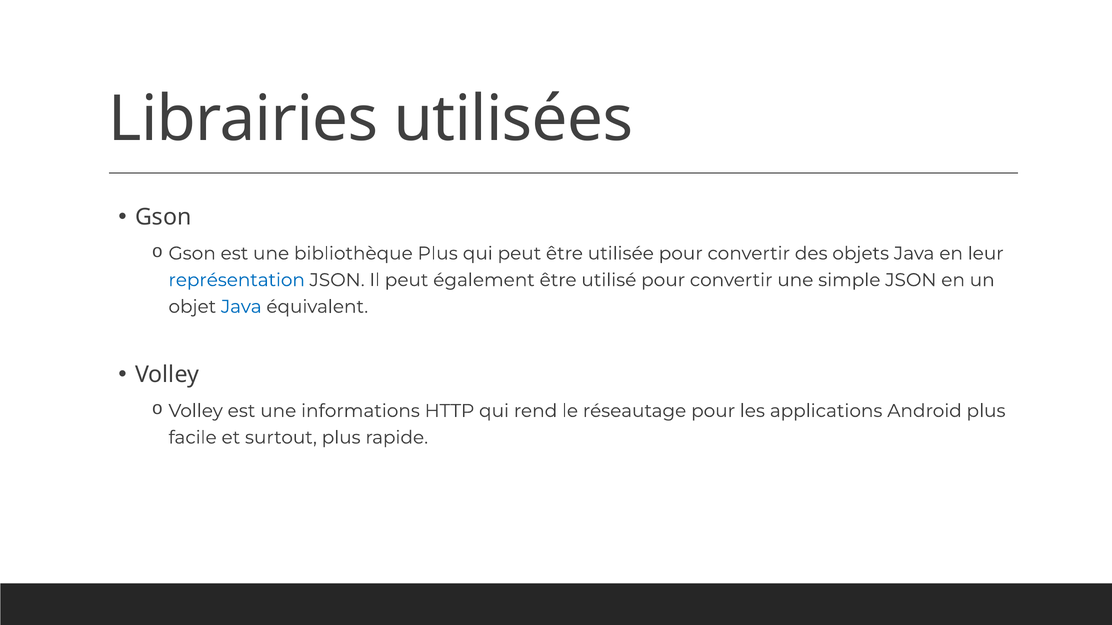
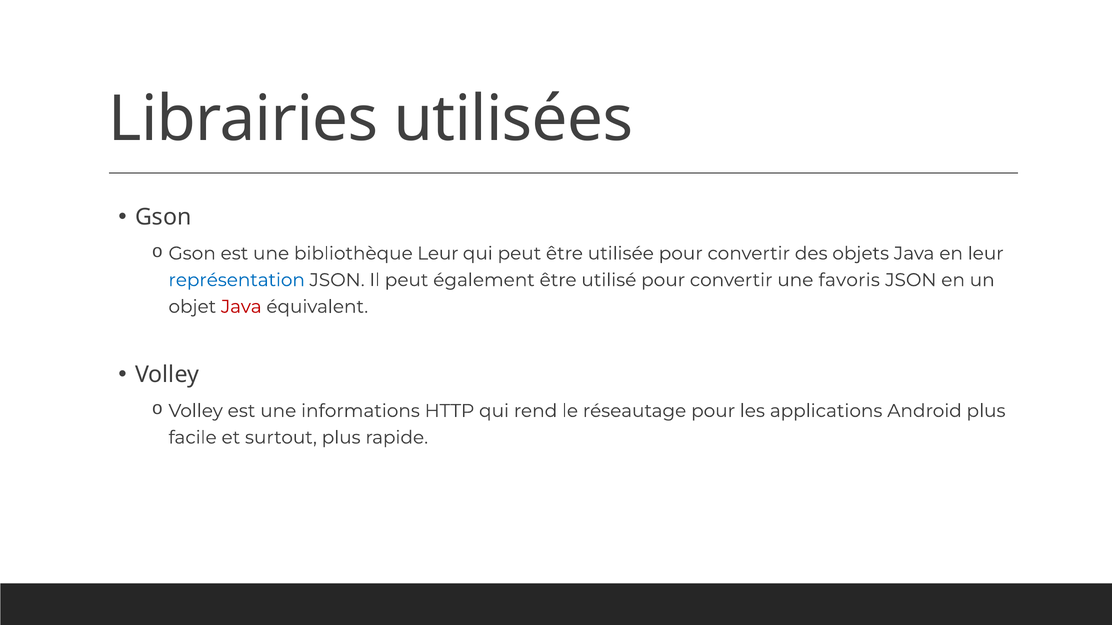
bibliothèque Plus: Plus -> Leur (438, 254)
simple: simple -> favoris (849, 280)
Java colour: blue -> red (241, 307)
